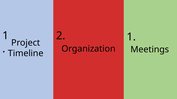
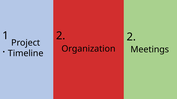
2 1: 1 -> 2 (131, 37)
